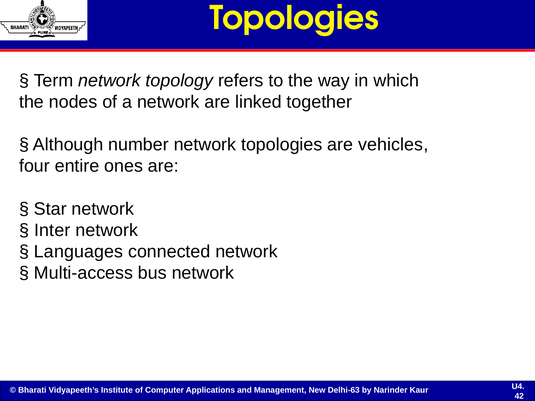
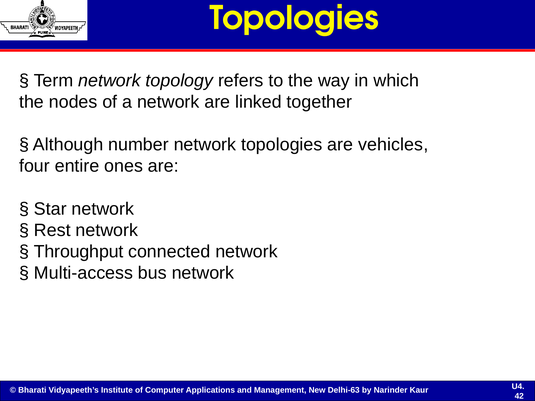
Inter: Inter -> Rest (52, 230)
Languages: Languages -> Throughput (79, 252)
